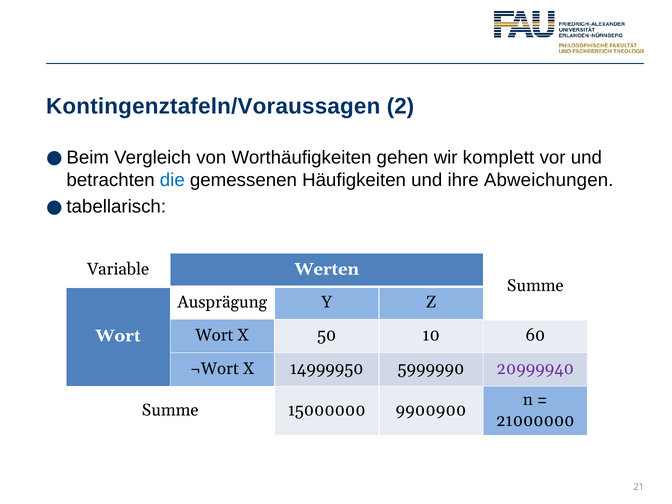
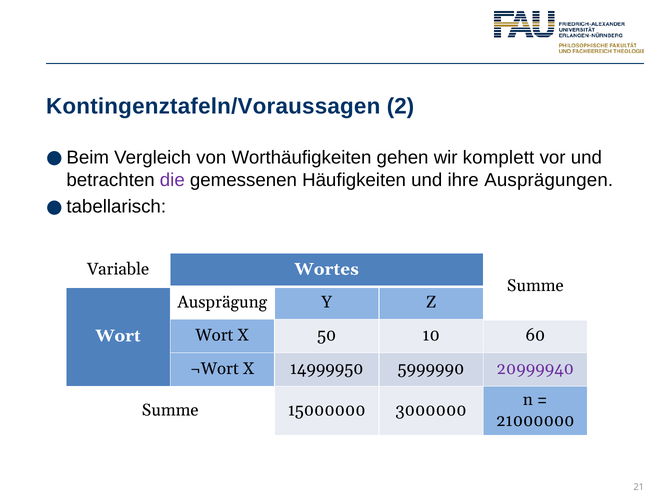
die colour: blue -> purple (172, 180)
Abweichungen: Abweichungen -> Ausprägungen (549, 180)
Werten: Werten -> Wortes (327, 269)
9900900: 9900900 -> 3000000 (431, 410)
